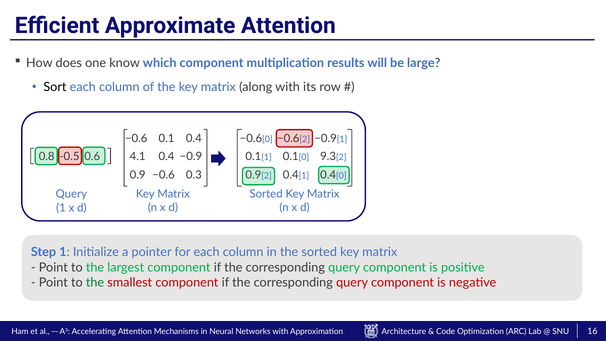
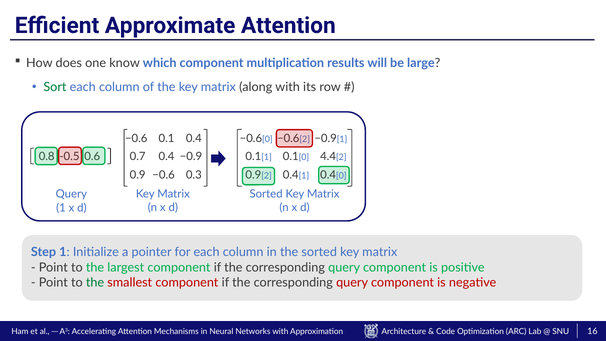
Sort colour: black -> green (55, 87)
4.1: 4.1 -> 0.7 (138, 157)
9.3: 9.3 -> 4.4 (328, 157)
